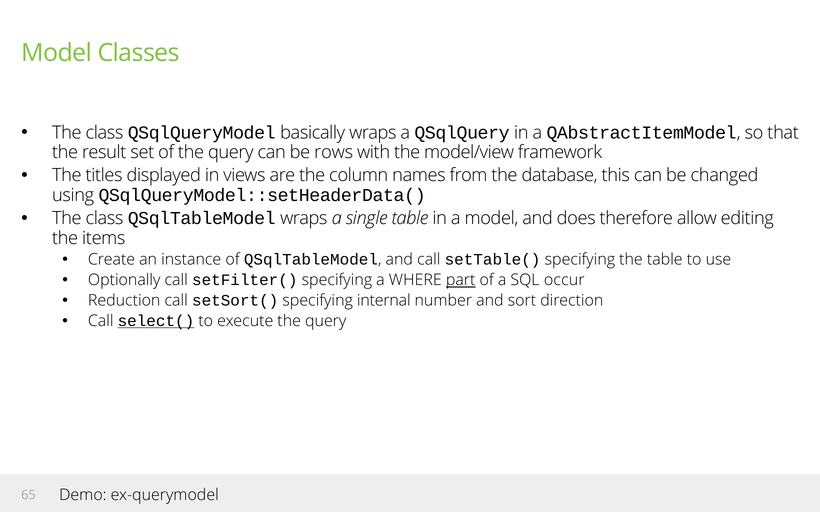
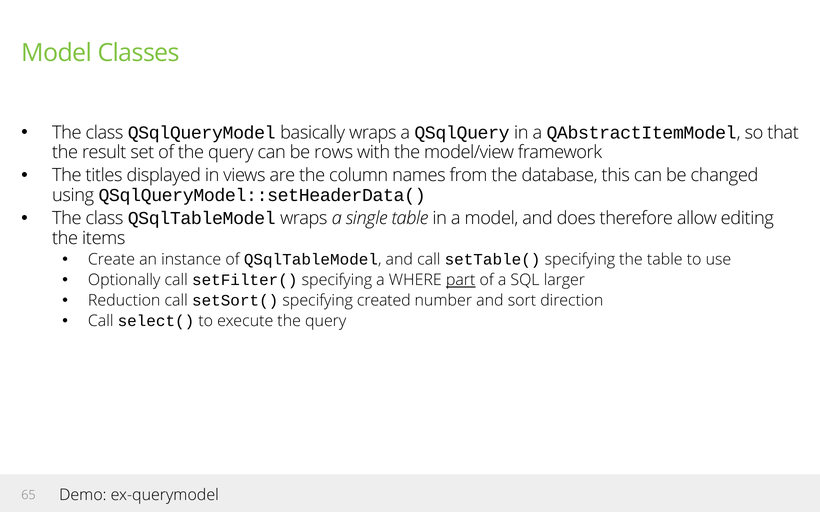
occur: occur -> larger (564, 280)
internal: internal -> created (384, 301)
select( underline: present -> none (156, 321)
